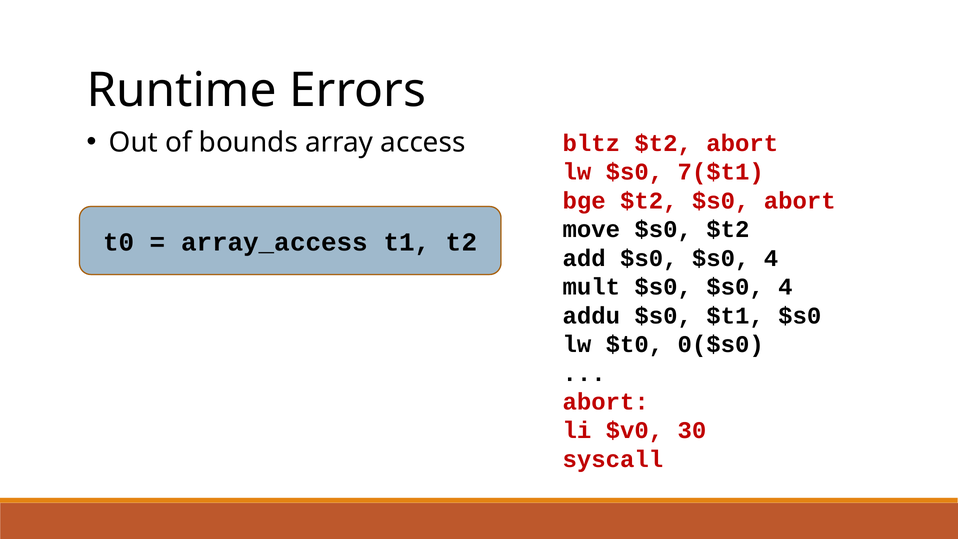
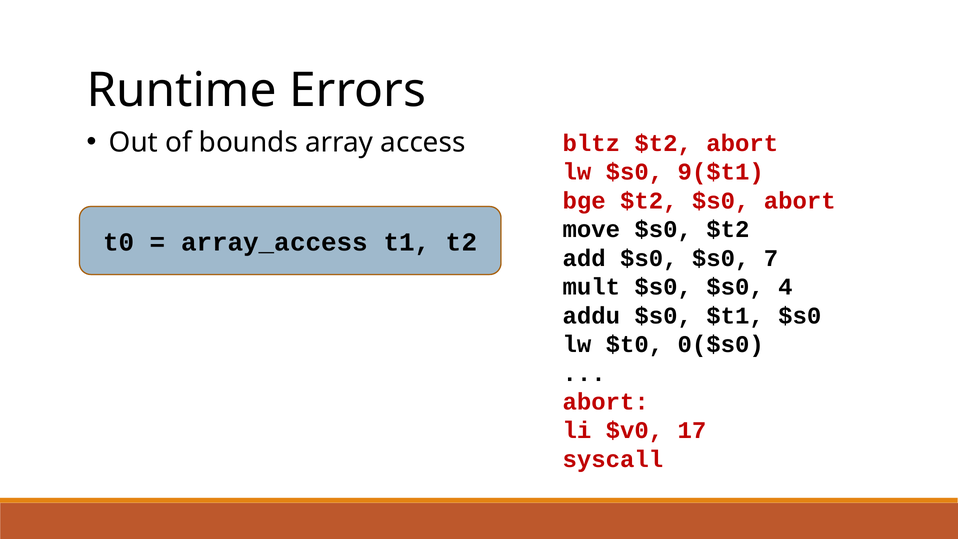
7($t1: 7($t1 -> 9($t1 (721, 172)
add $s0 $s0 4: 4 -> 7 (771, 258)
30: 30 -> 17 (692, 430)
